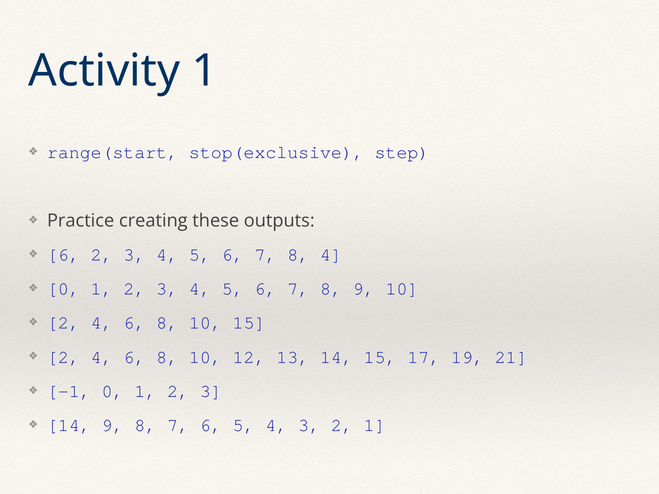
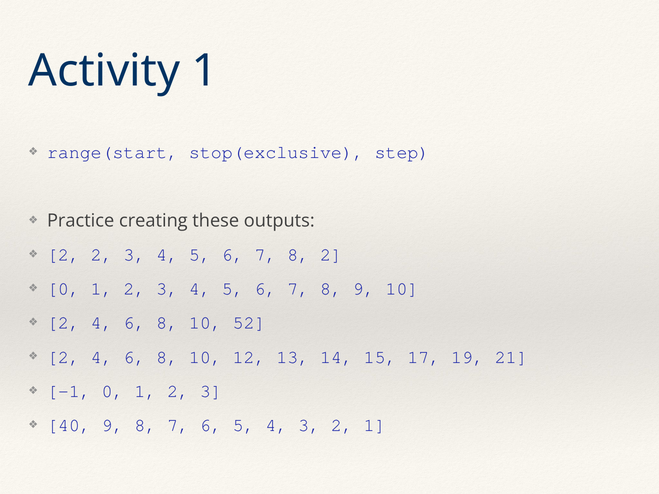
6: 6 -> 2 (63, 255)
8 4: 4 -> 2 (331, 255)
10 15: 15 -> 52 (249, 323)
14: 14 -> 40 (69, 425)
